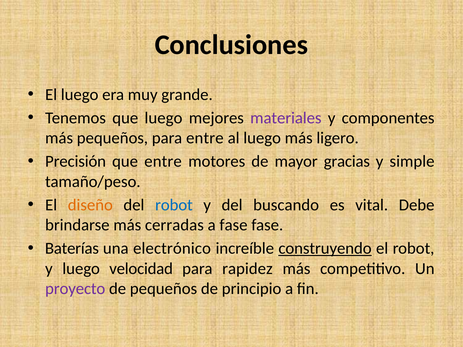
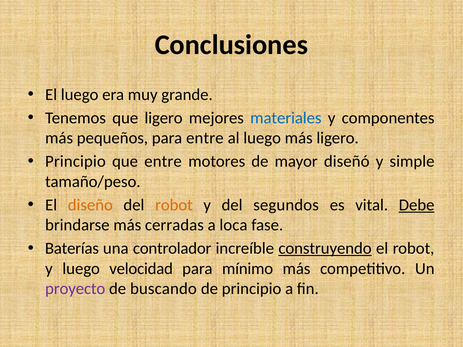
que luego: luego -> ligero (164, 118)
materiales colour: purple -> blue (286, 118)
Precisión: Precisión -> Principio (75, 162)
gracias: gracias -> diseñó (347, 162)
robot colour: blue -> orange (174, 205)
buscando: buscando -> segundos (286, 205)
Debe underline: none -> present (417, 205)
a fase: fase -> loca (233, 225)
electrónico: electrónico -> controlador (172, 249)
rapidez: rapidez -> mínimo (248, 269)
de pequeños: pequeños -> buscando (163, 289)
